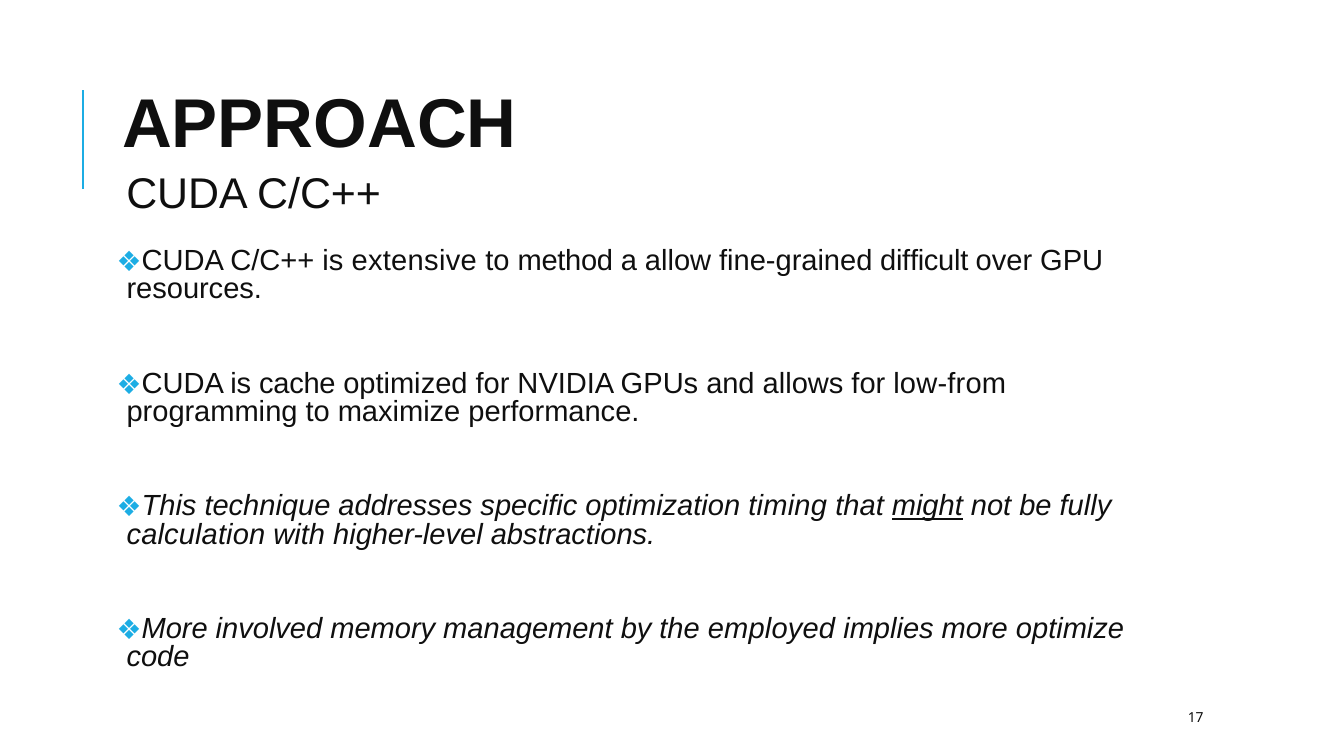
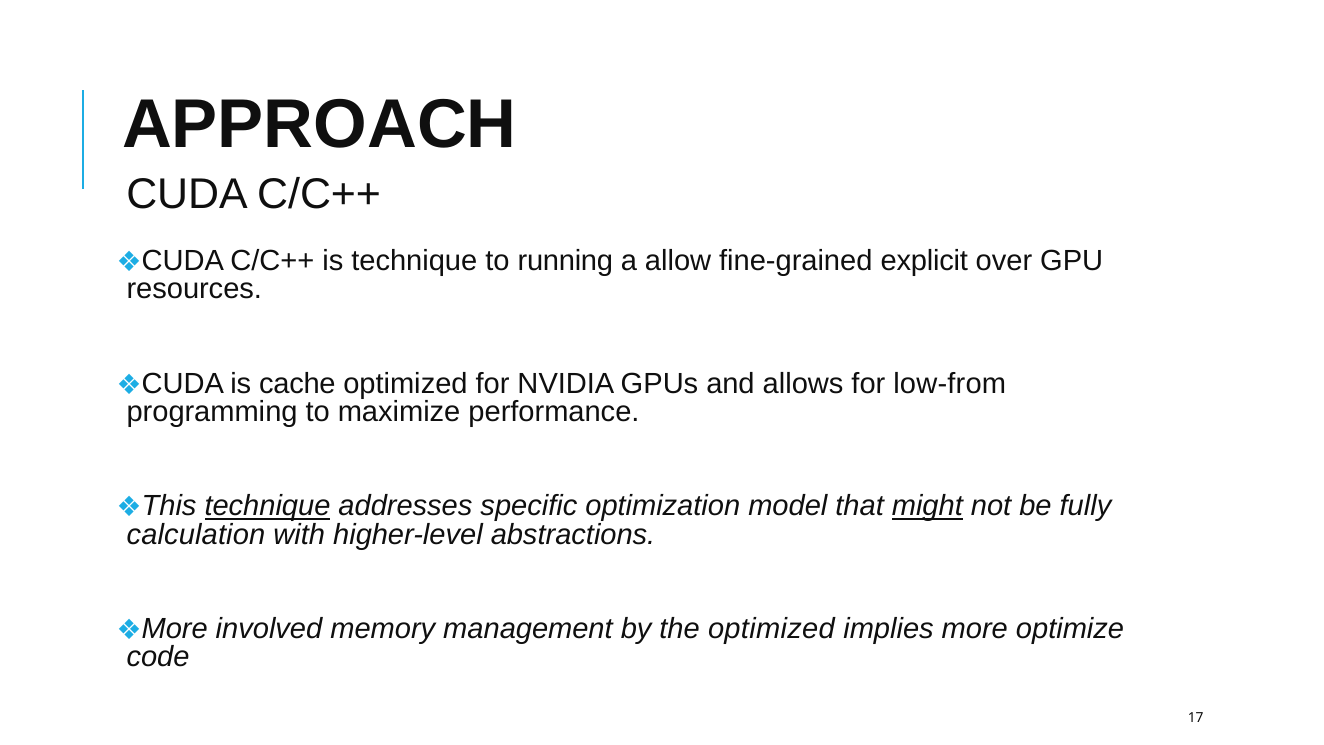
is extensive: extensive -> technique (414, 261)
method: method -> running (565, 261)
difficult: difficult -> explicit (924, 261)
technique underline: none -> present (267, 506)
timing: timing -> model (788, 506)
the employed: employed -> optimized (771, 629)
